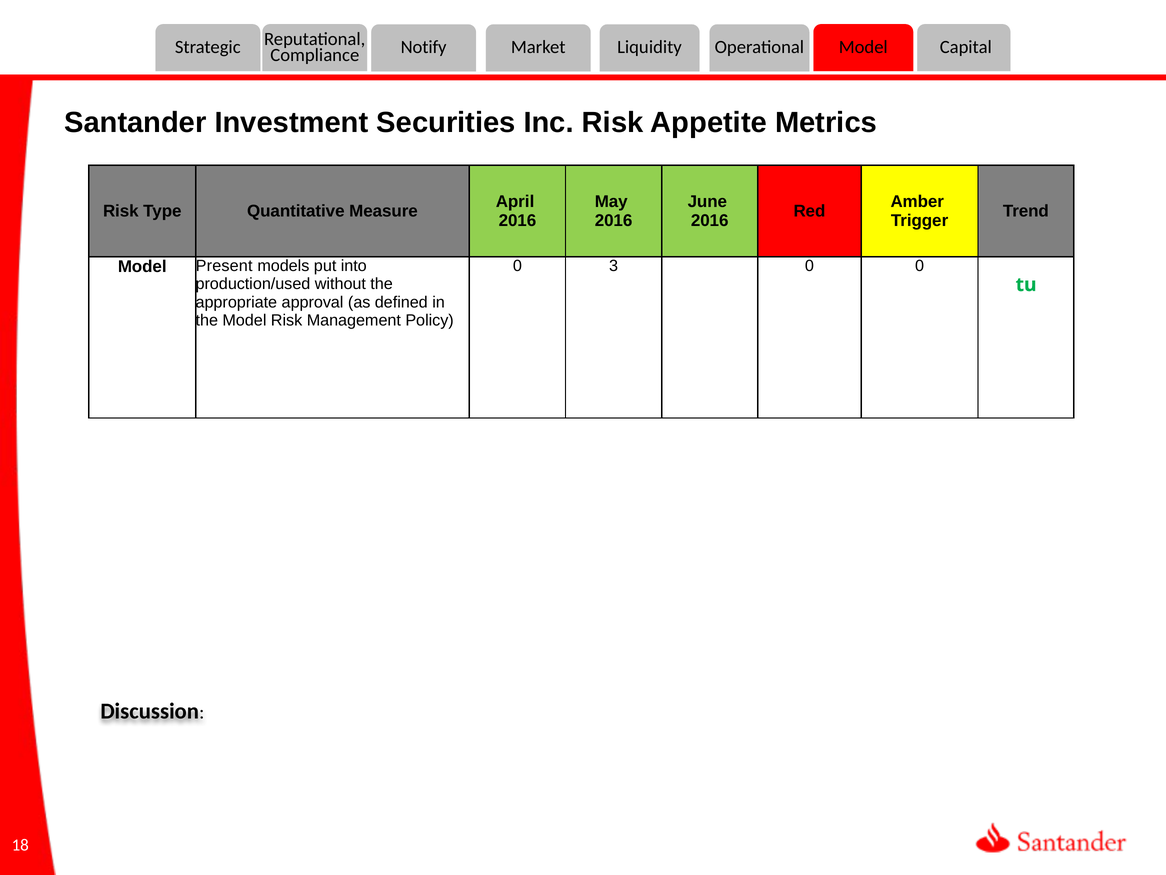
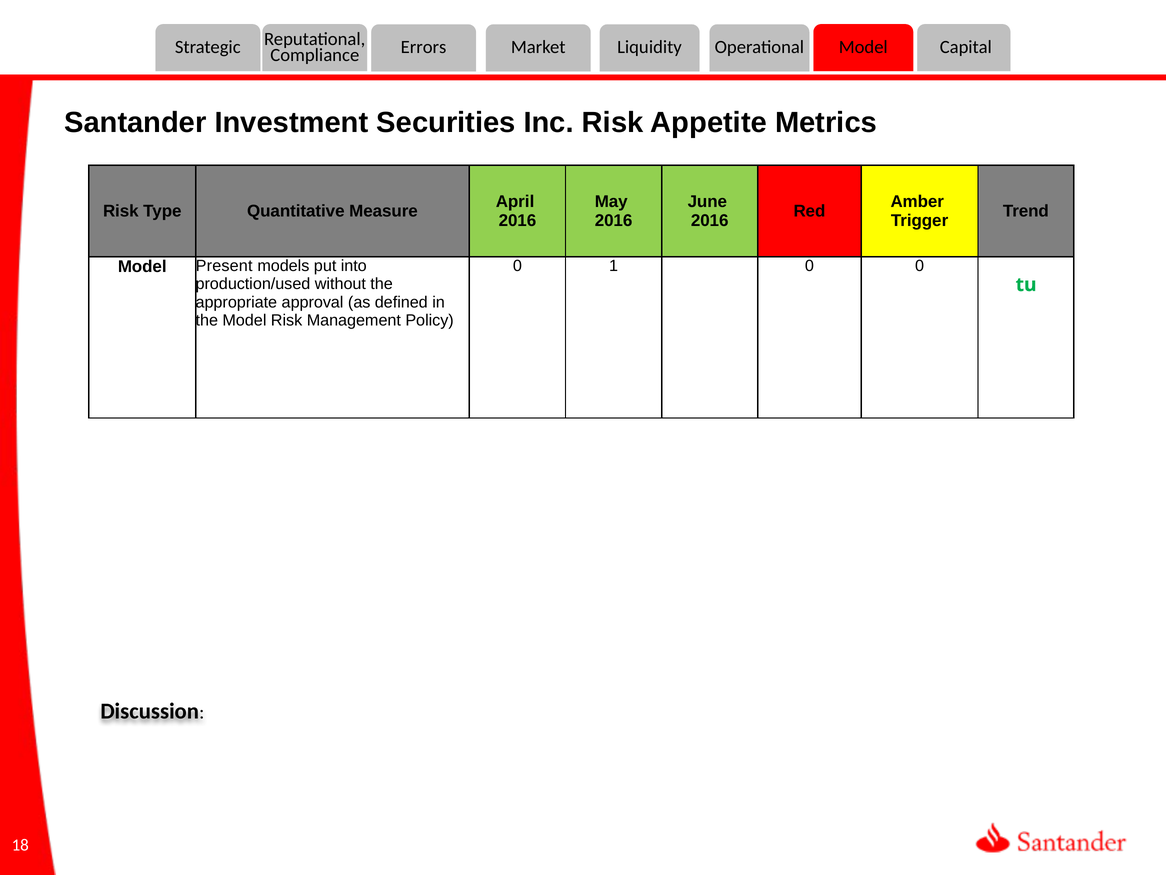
Notify: Notify -> Errors (424, 47)
3: 3 -> 1 (614, 266)
